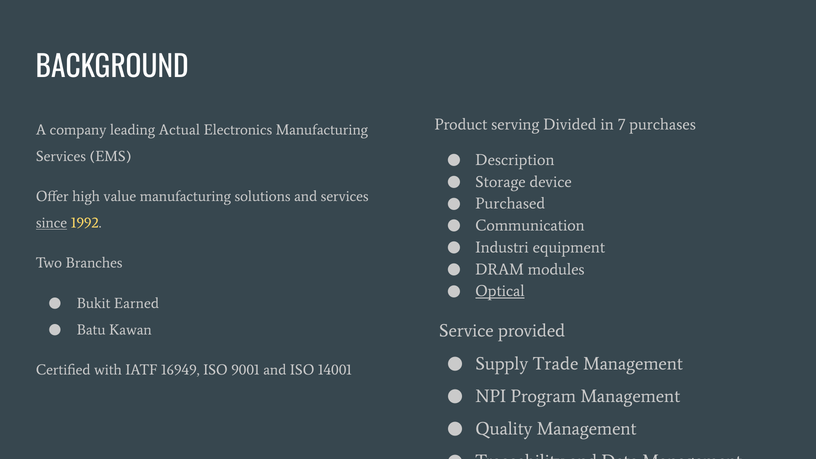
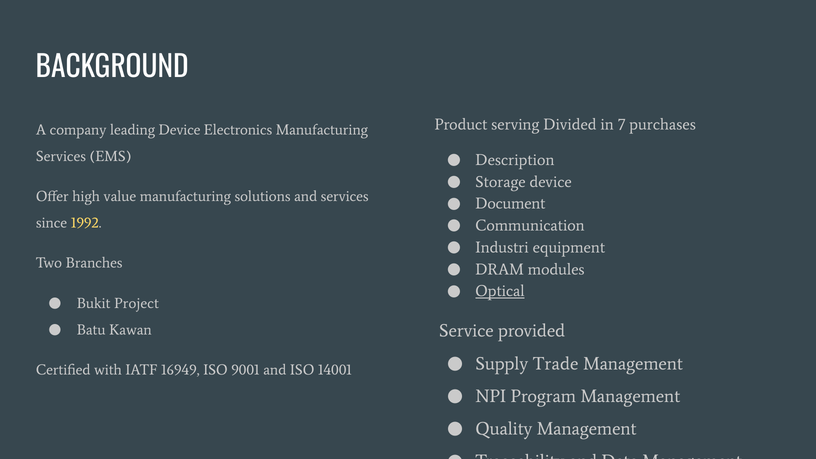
leading Actual: Actual -> Device (180, 130)
Purchased: Purchased -> Document (510, 204)
since underline: present -> none (52, 223)
Earned: Earned -> Project (137, 303)
